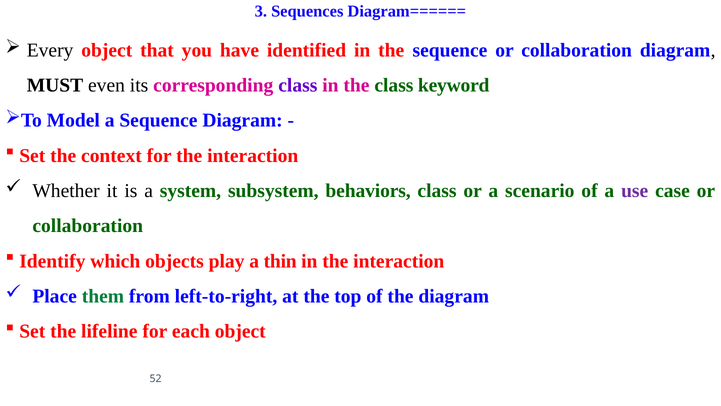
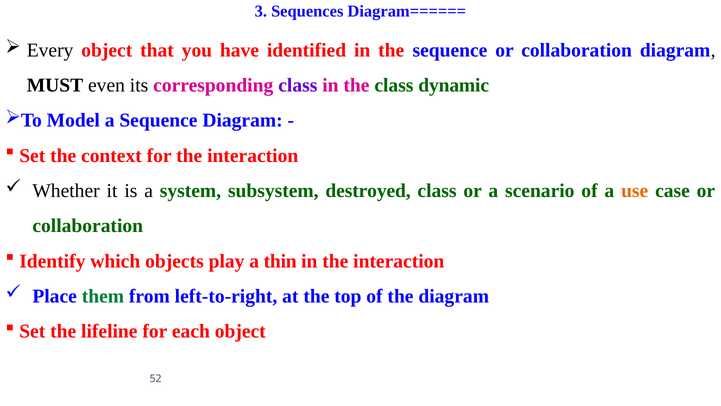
keyword: keyword -> dynamic (454, 85)
behaviors: behaviors -> destroyed (368, 191)
use colour: purple -> orange (635, 191)
